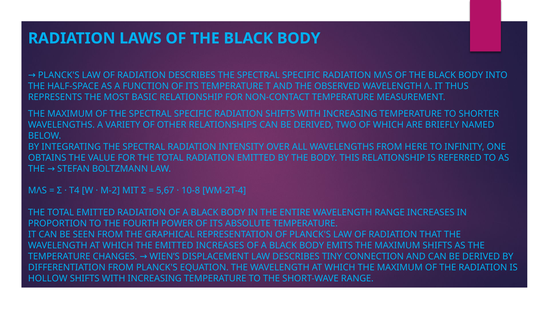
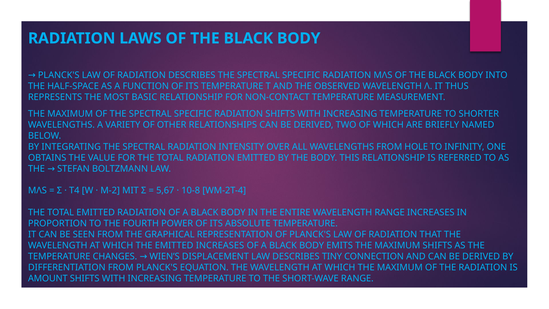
HERE: HERE -> HOLE (416, 147)
HOLLOW: HOLLOW -> AMOUNT (48, 278)
